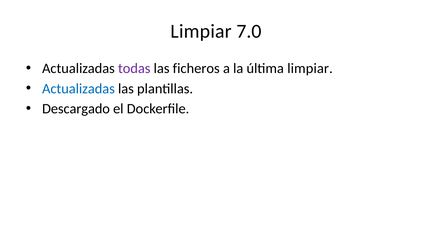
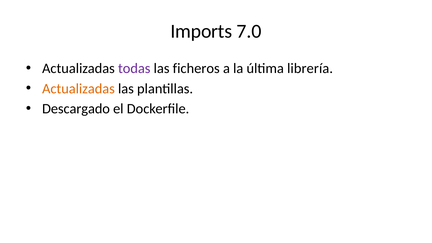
Limpiar: Limpiar -> Imports (201, 31)
última limpiar: limpiar -> librería (310, 69)
Actualizadas colour: blue -> orange (78, 89)
